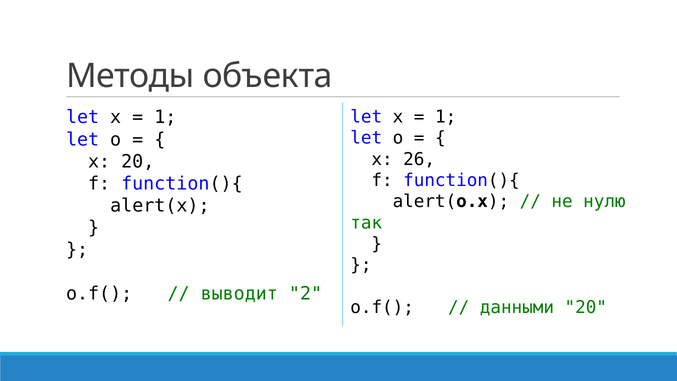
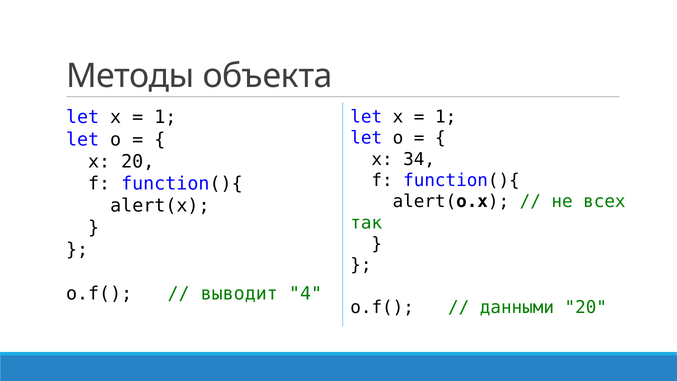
26: 26 -> 34 (419, 159)
нулю: нулю -> всех (604, 201)
2: 2 -> 4 (306, 294)
